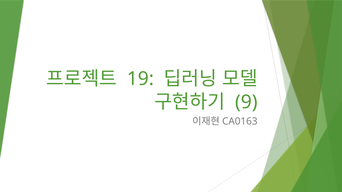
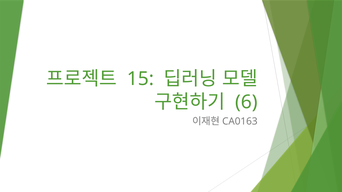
19: 19 -> 15 (141, 79)
9: 9 -> 6 (246, 102)
